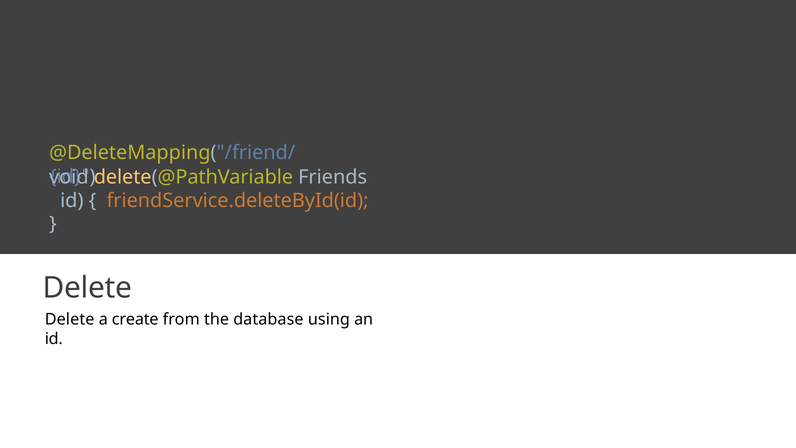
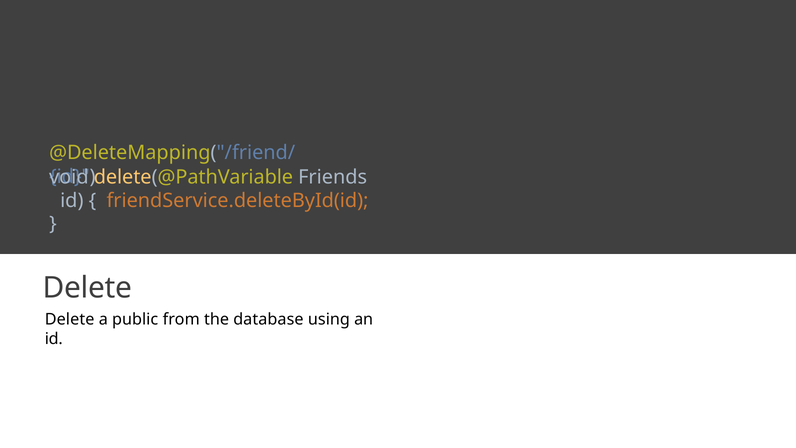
create: create -> public (135, 319)
